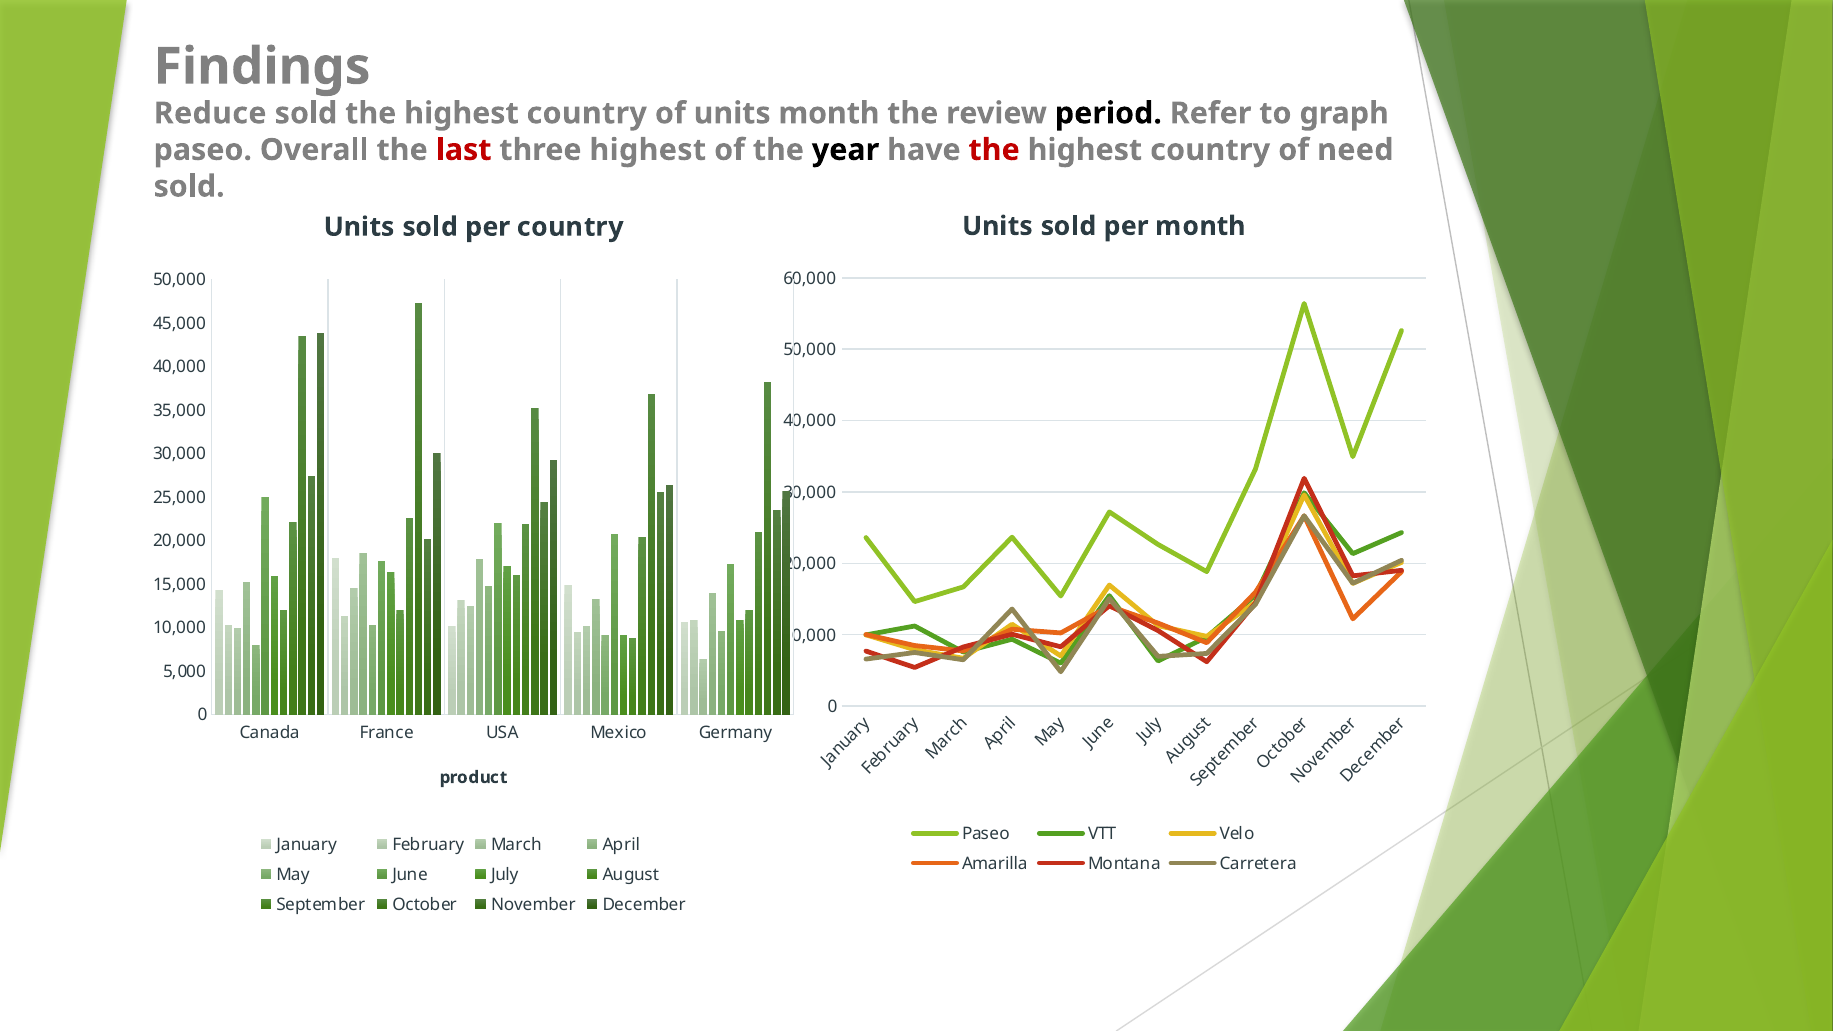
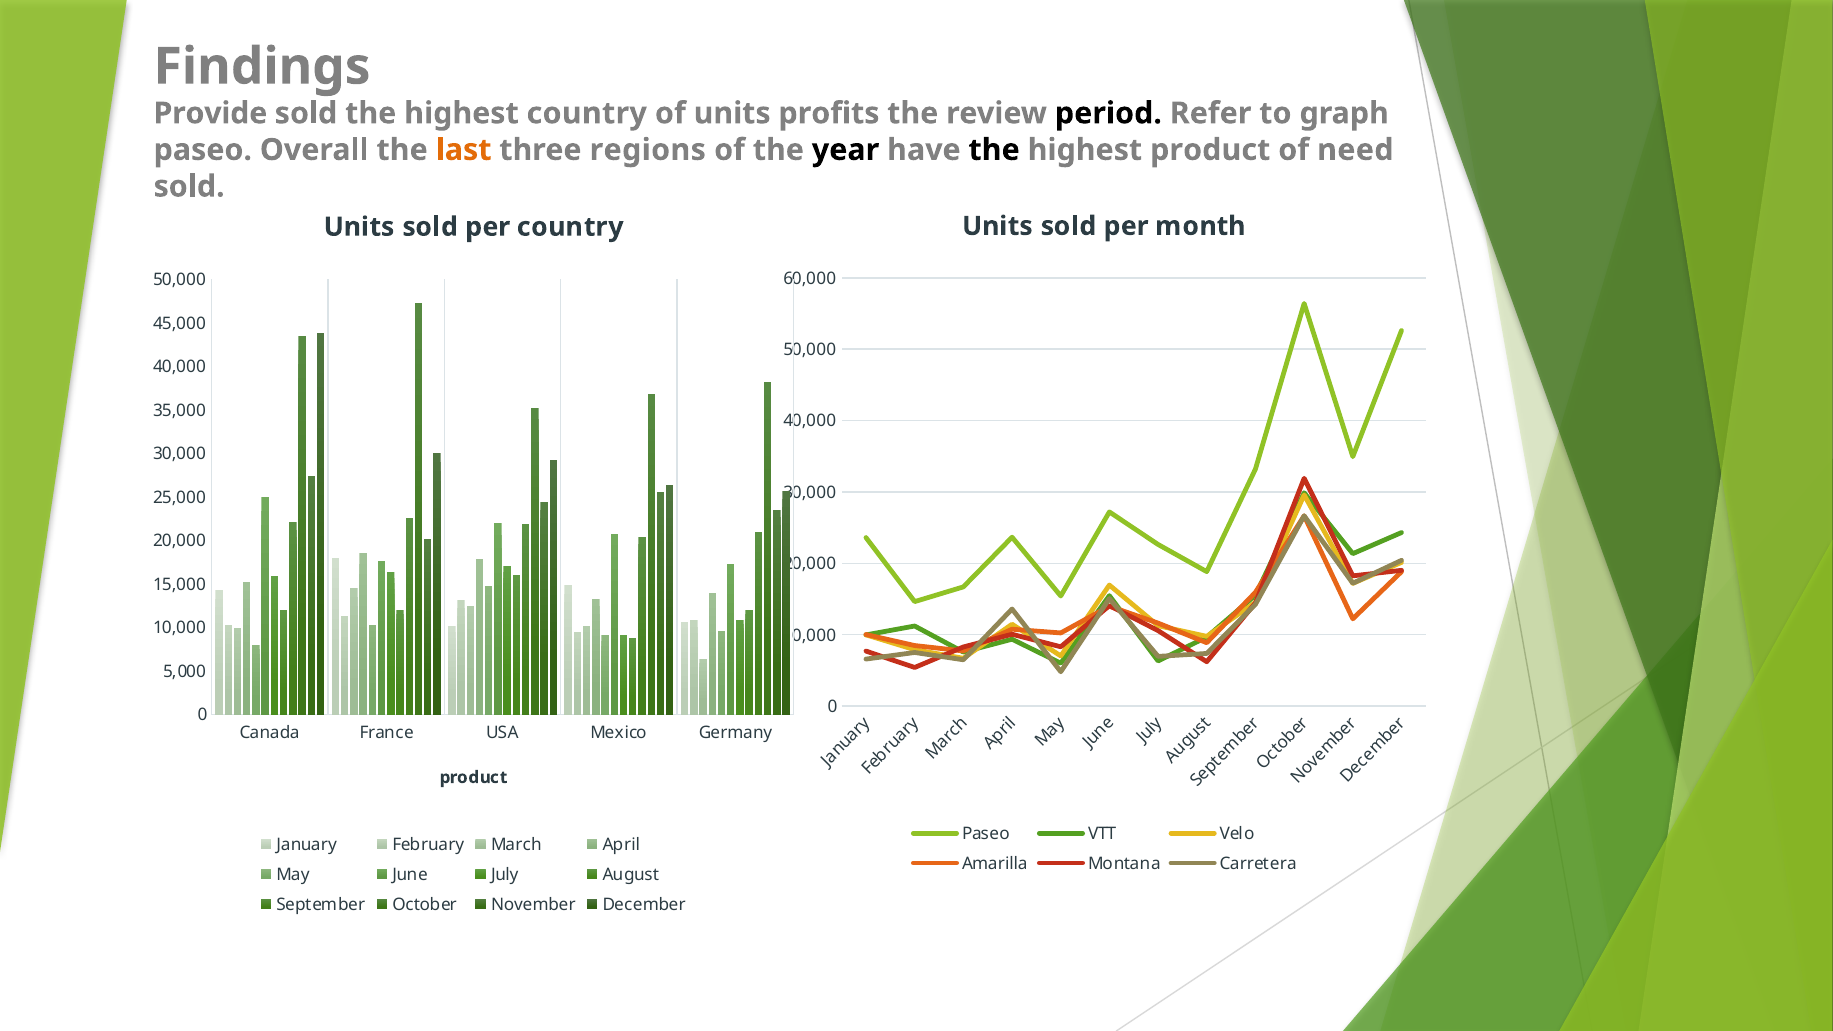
Reduce: Reduce -> Provide (210, 113)
units month: month -> profits (829, 113)
last colour: red -> orange (464, 150)
three highest: highest -> regions (648, 150)
the colour: red -> black (994, 150)
country: country -> product (1210, 150)
